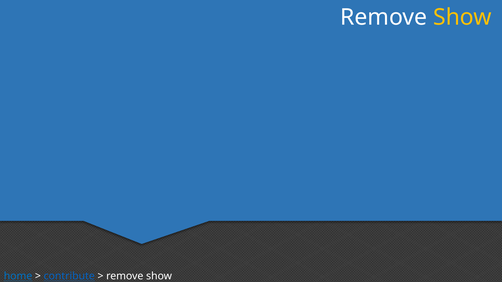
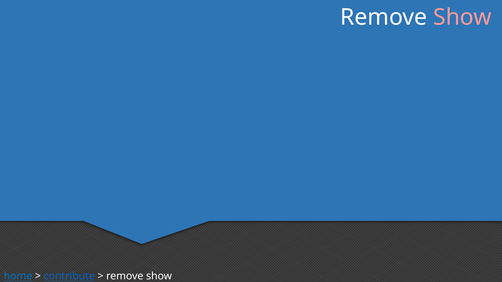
Show colour: yellow -> pink (462, 17)
